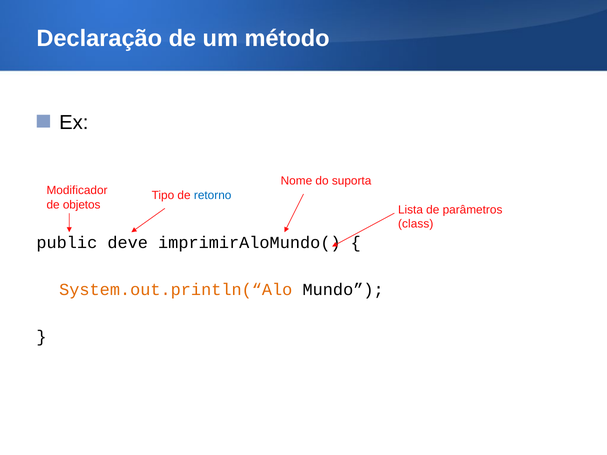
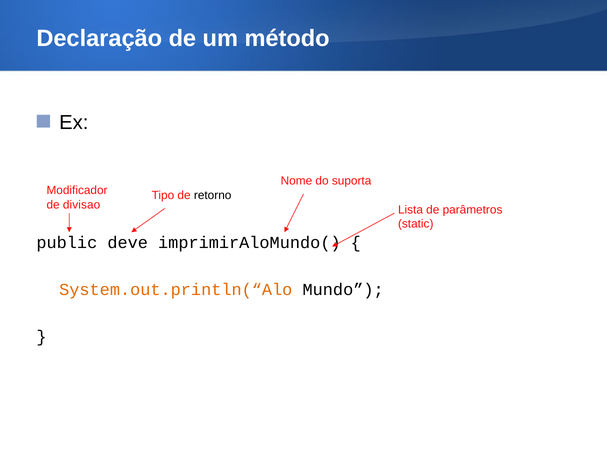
retorno colour: blue -> black (213, 196)
objetos: objetos -> divisao (82, 205)
class: class -> static (416, 224)
